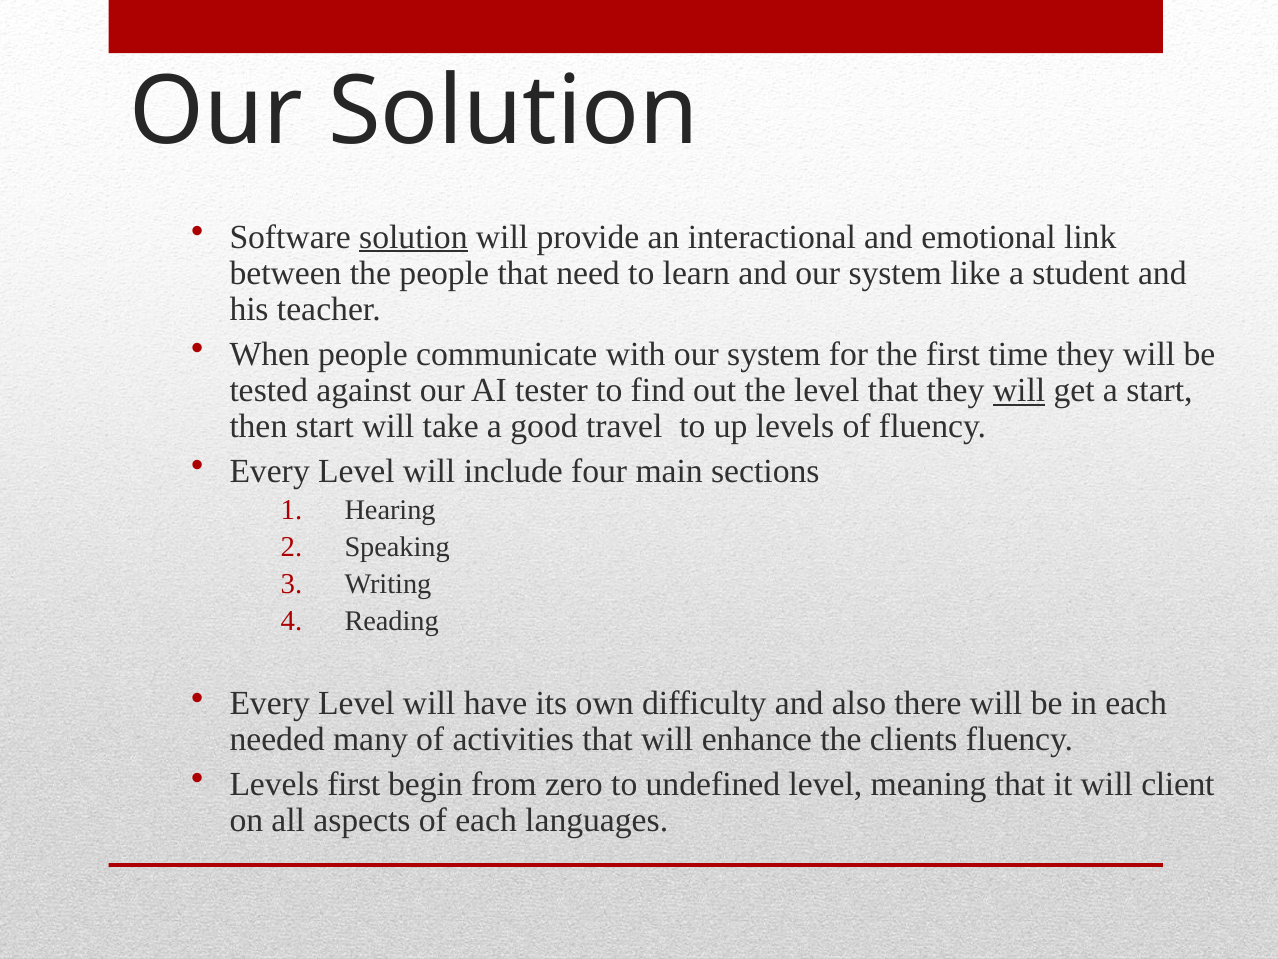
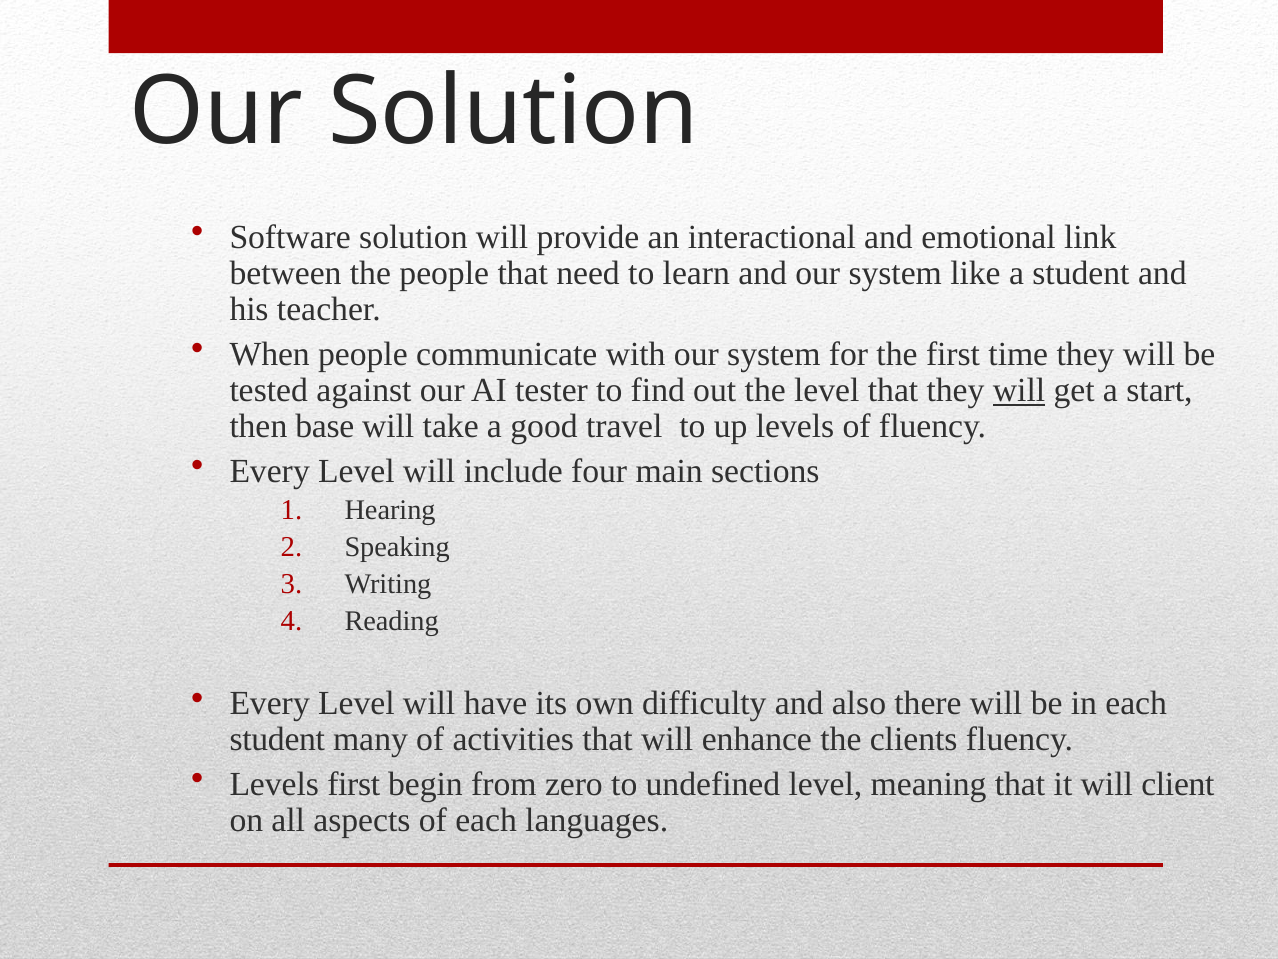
solution underline: present -> none (413, 237)
then start: start -> base (325, 427)
needed: needed -> student (277, 739)
